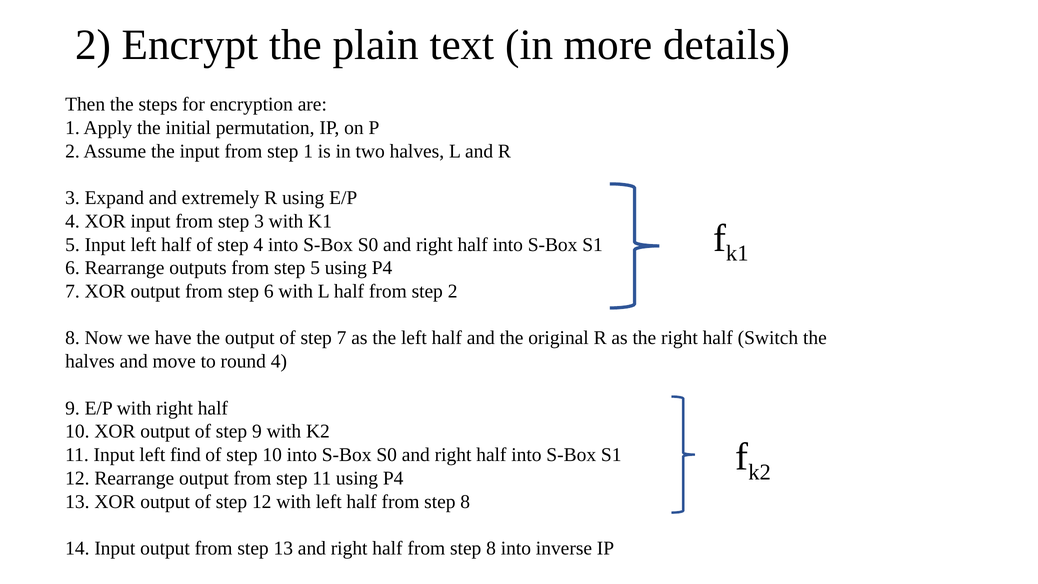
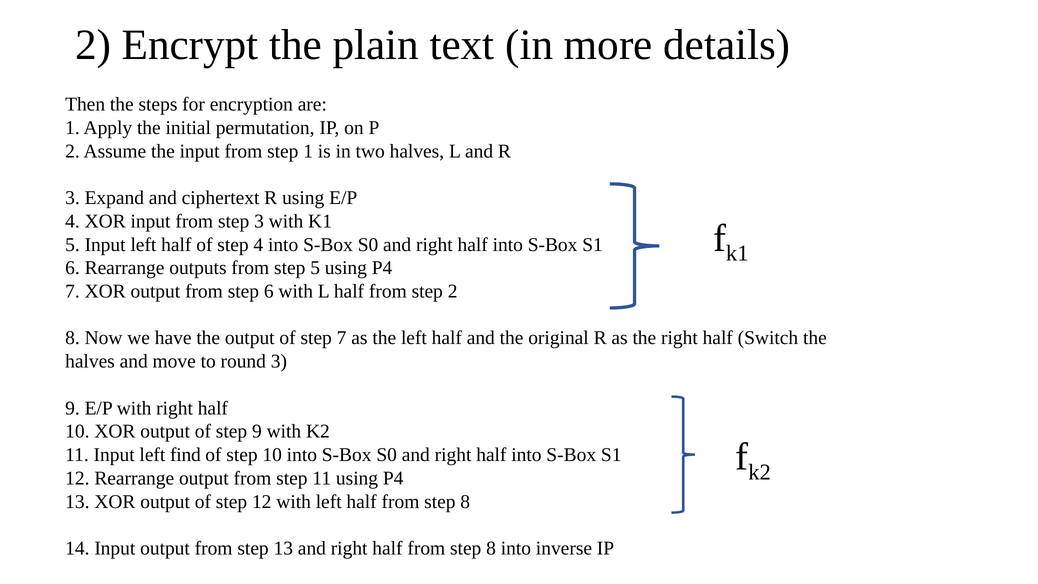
extremely: extremely -> ciphertext (221, 198)
round 4: 4 -> 3 (279, 361)
